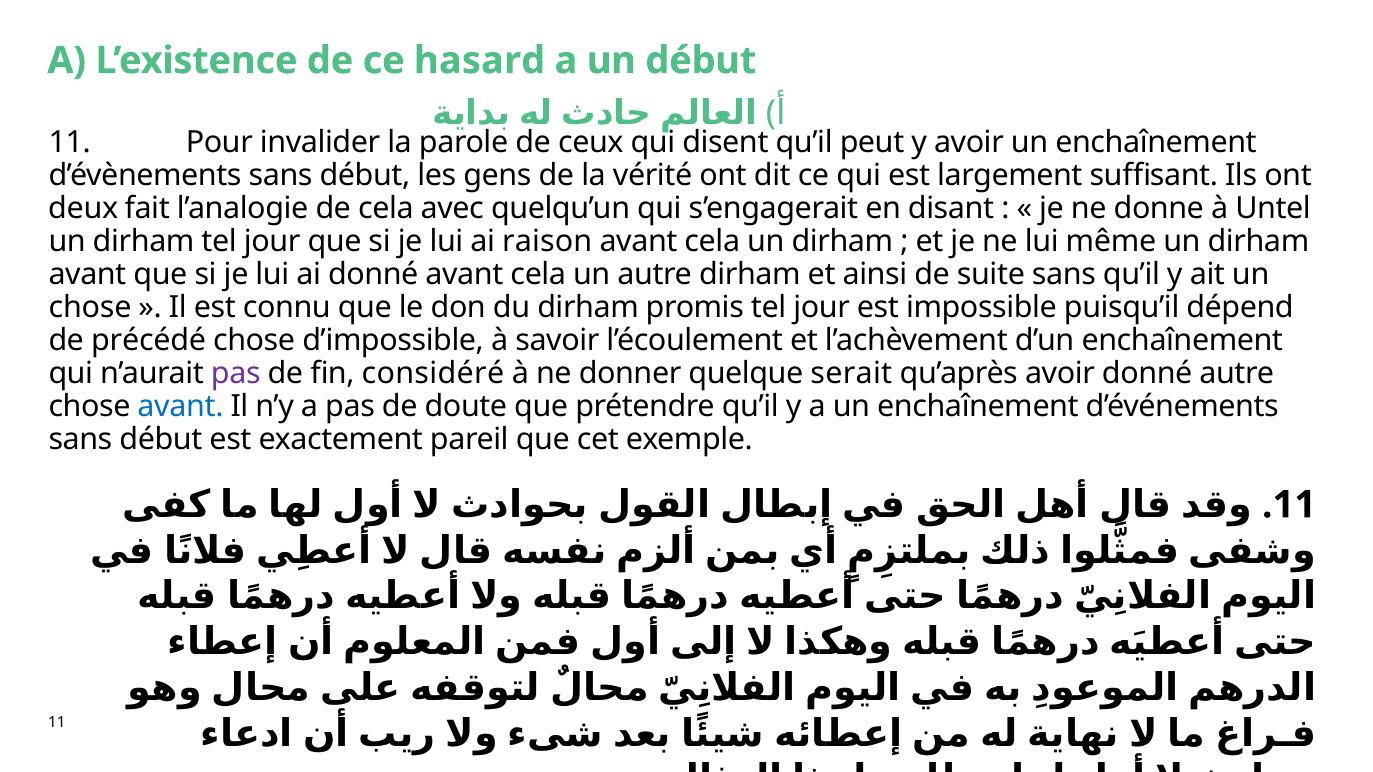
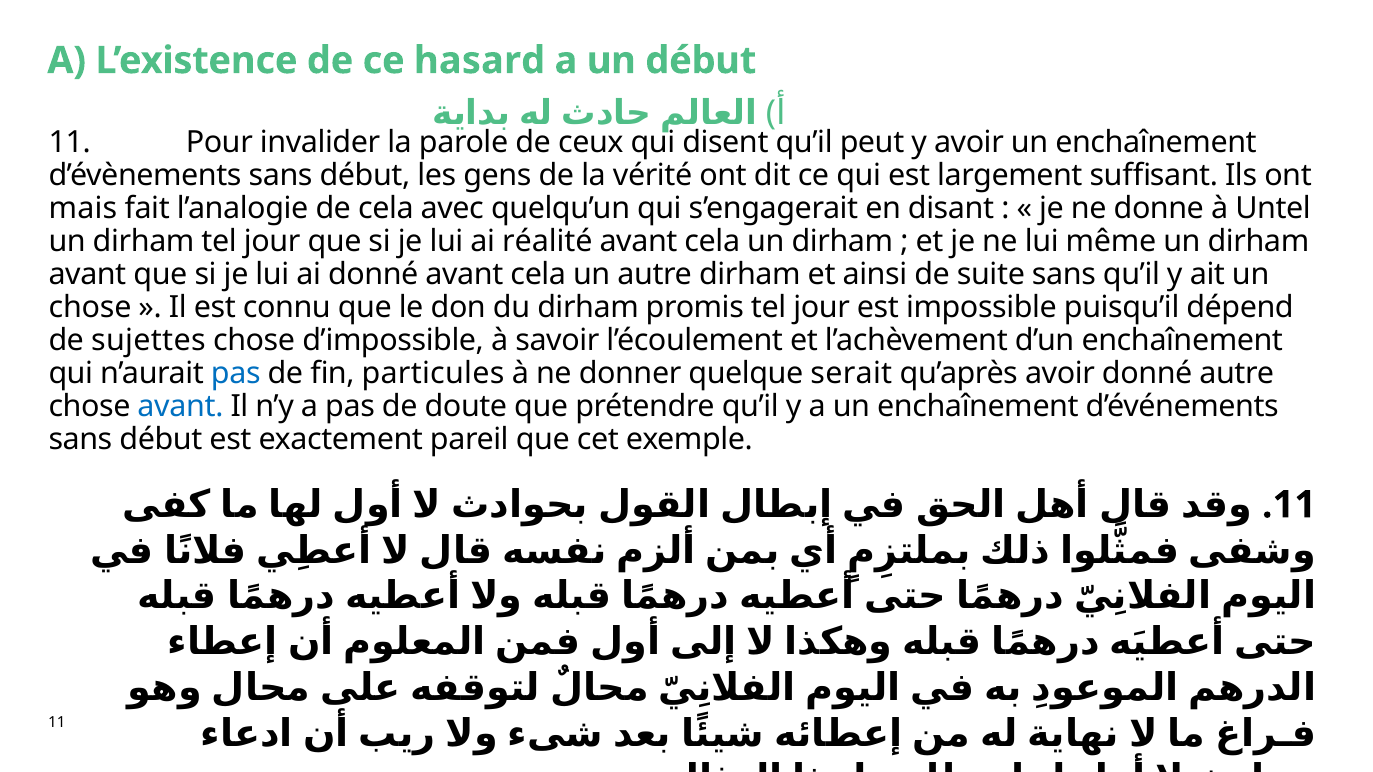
deux: deux -> mais (83, 209)
raison: raison -> réalité (547, 242)
précédé: précédé -> sujettes (148, 340)
pas colour: purple -> blue (236, 373)
considéré: considéré -> particules (433, 373)
